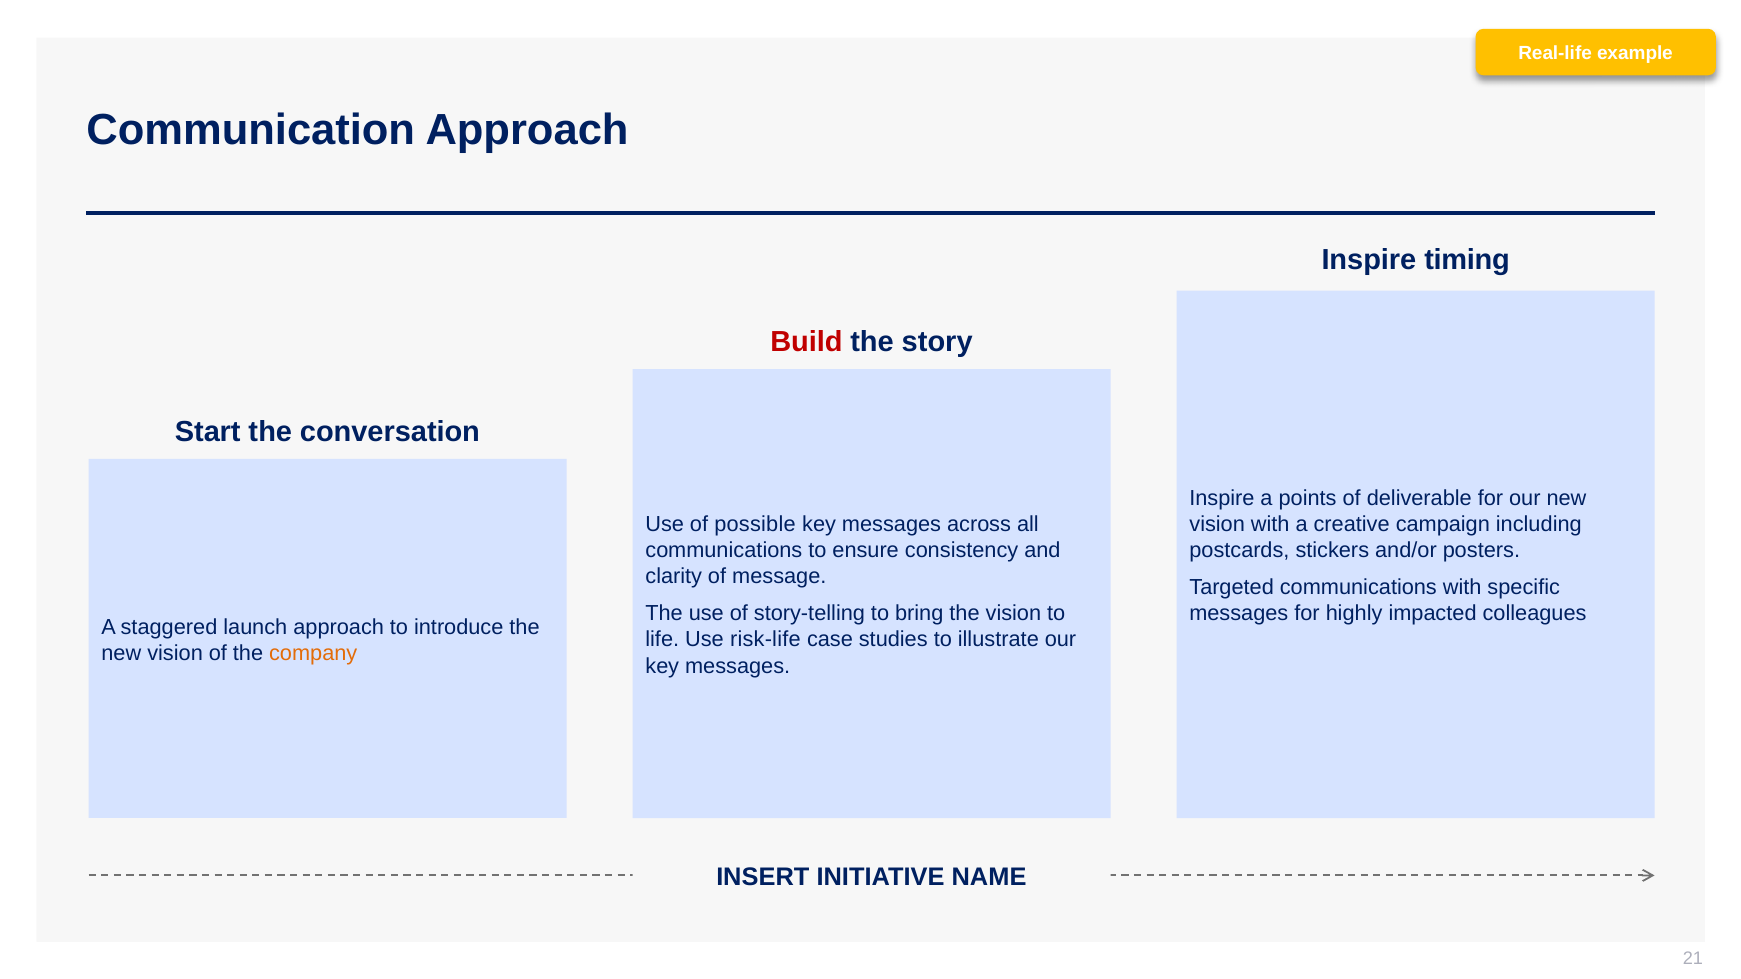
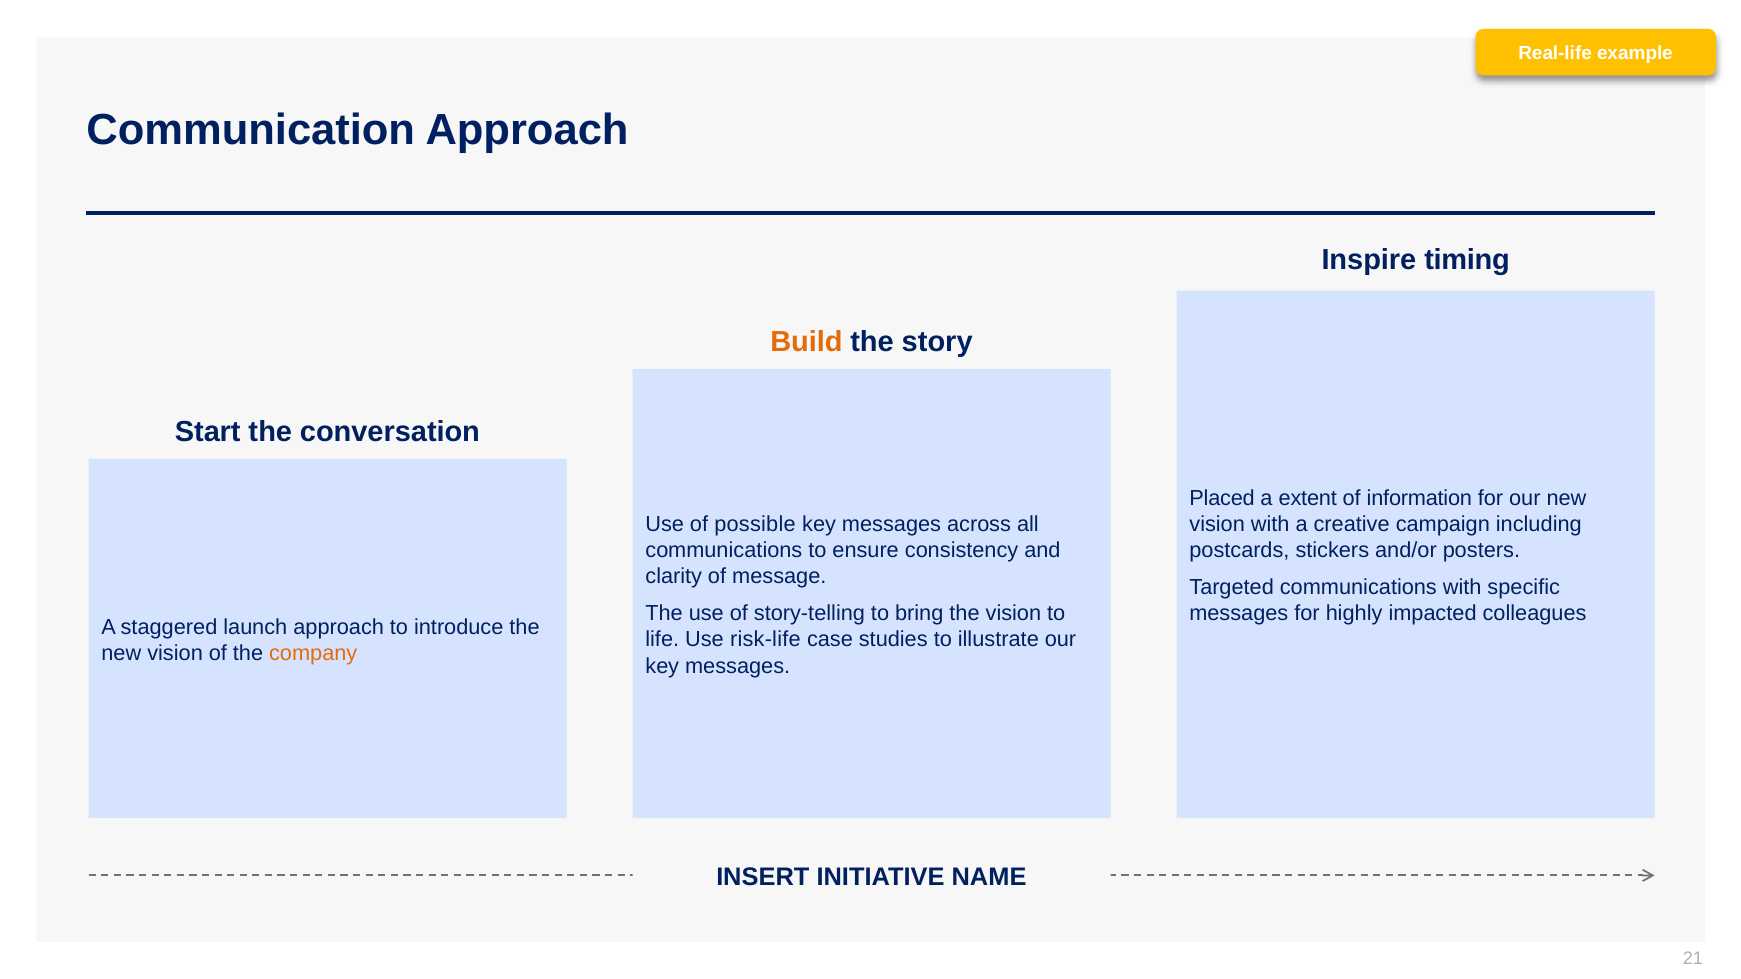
Build colour: red -> orange (806, 342)
Inspire: Inspire -> Placed (1222, 498)
points: points -> extent (1308, 498)
deliverable: deliverable -> information (1419, 498)
